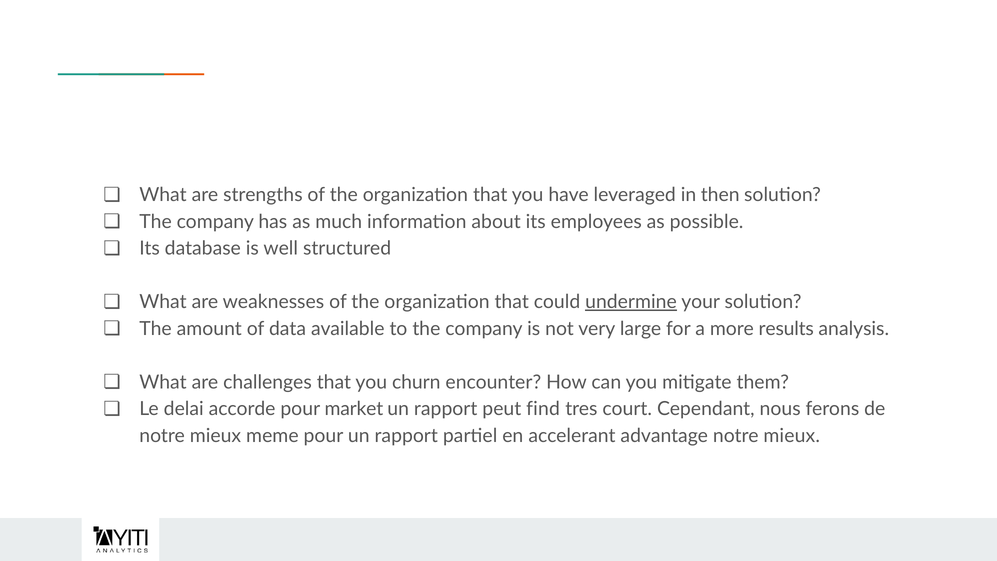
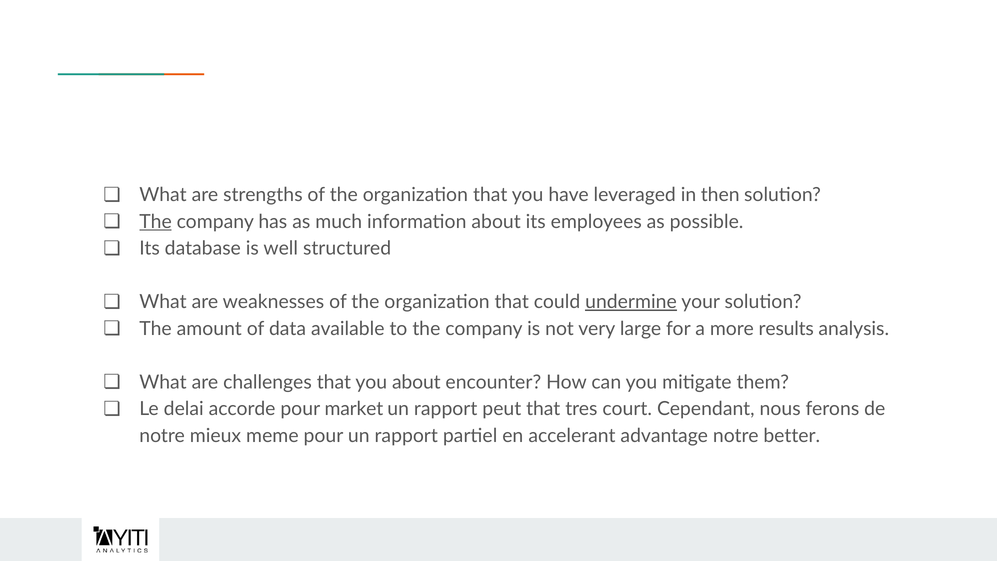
The underline: none -> present (156, 222)
you churn: churn -> about (416, 382)
peut find: find -> that (543, 409)
advantage notre mieux: mieux -> better (792, 435)
